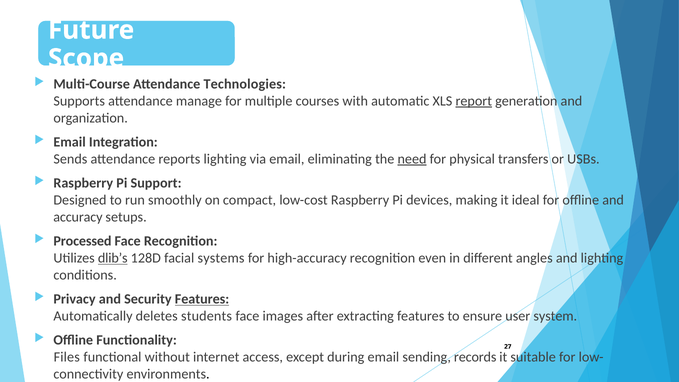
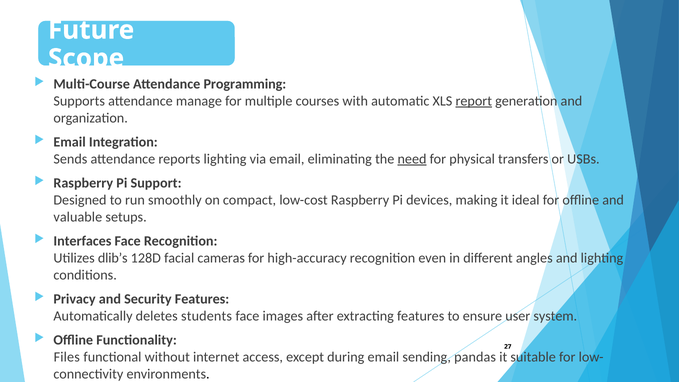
Technologies: Technologies -> Programming (245, 84)
accuracy: accuracy -> valuable (78, 217)
Processed: Processed -> Interfaces (82, 241)
dlib’s underline: present -> none (113, 258)
systems: systems -> cameras (221, 258)
Features underline: present -> none (202, 299)
records: records -> pandas (475, 357)
